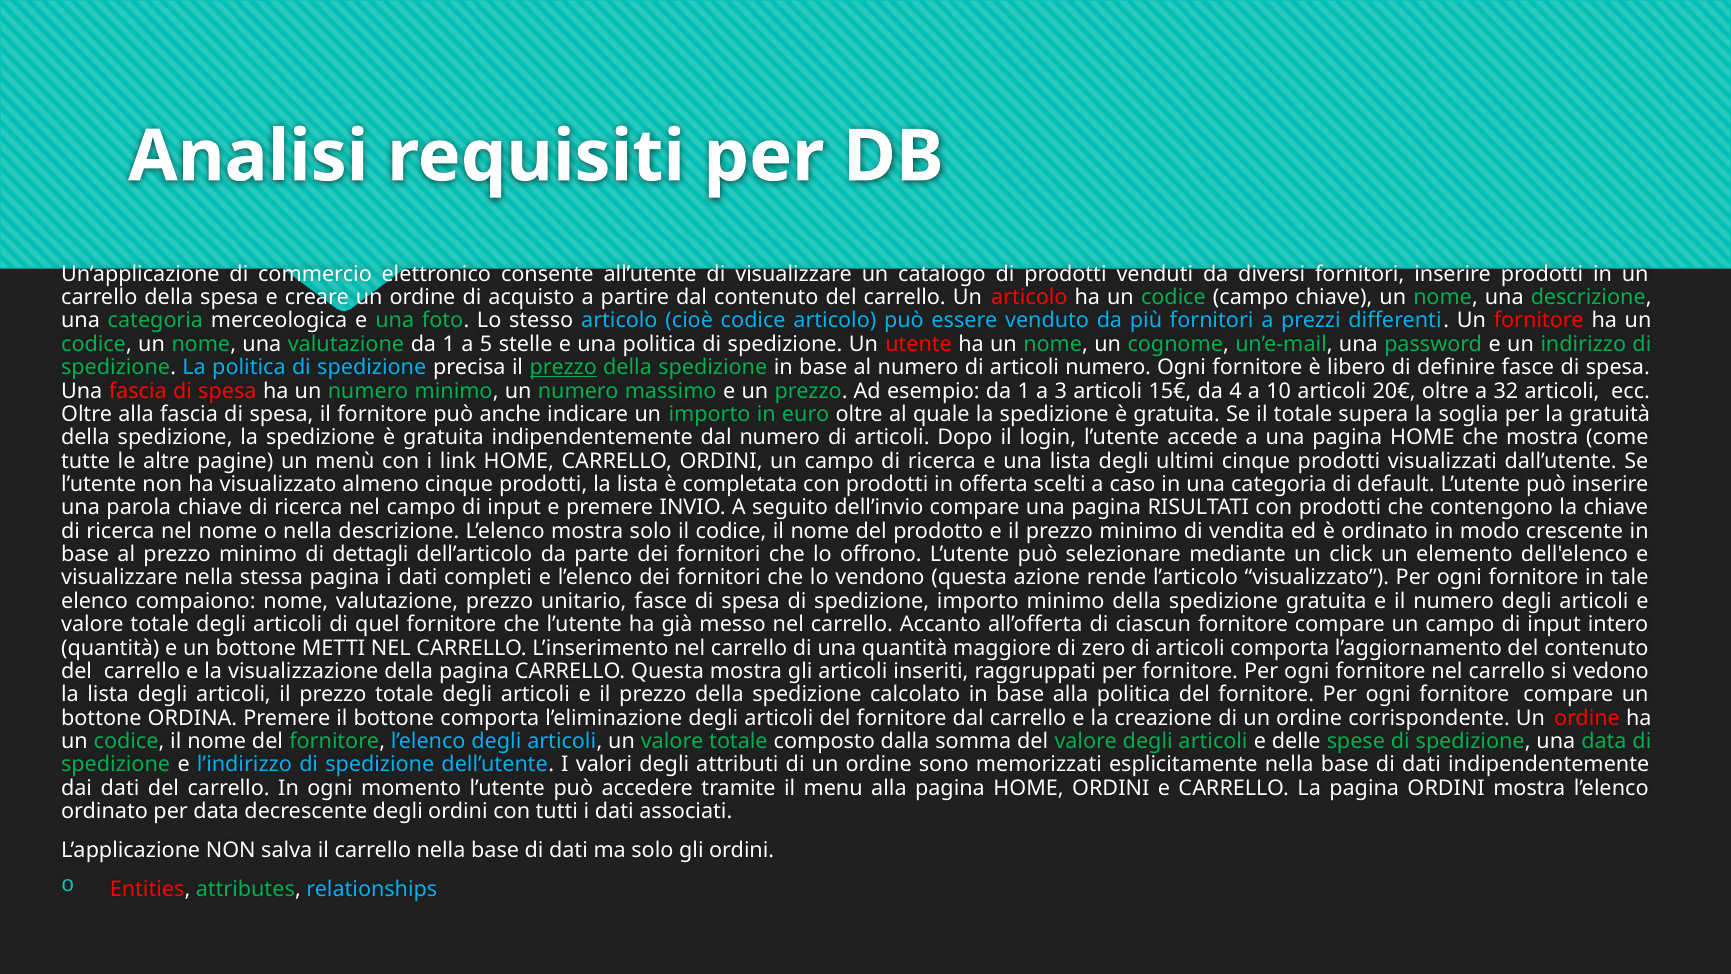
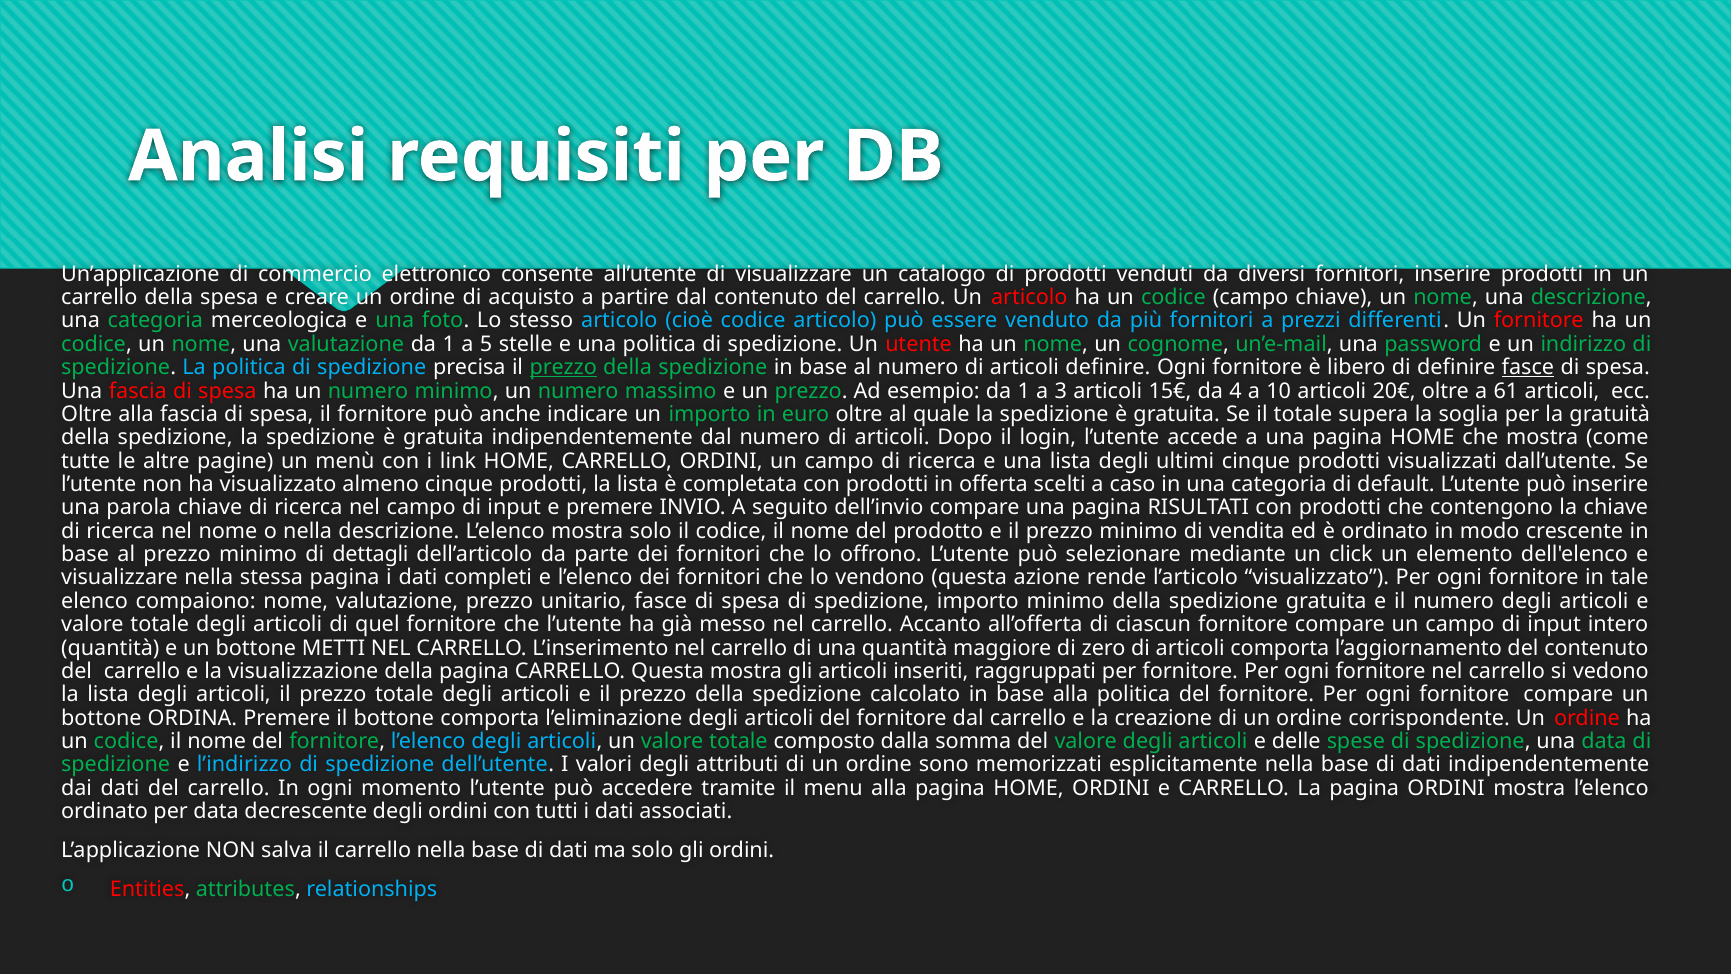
articoli numero: numero -> definire (1108, 367)
fasce underline: none -> present (1528, 367)
32: 32 -> 61 (1506, 391)
